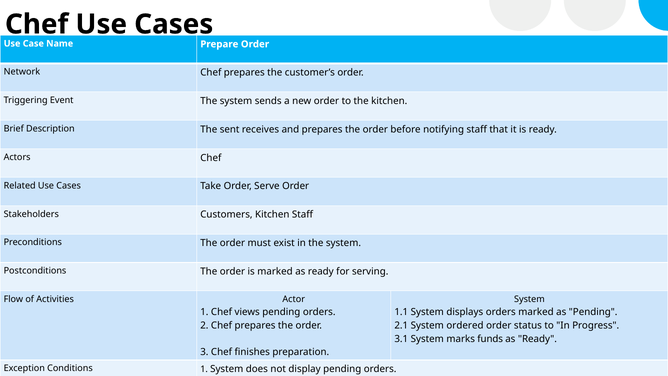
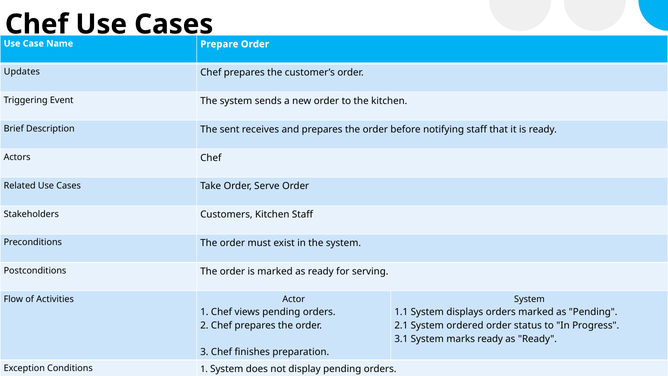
Network: Network -> Updates (22, 72)
marks funds: funds -> ready (490, 339)
